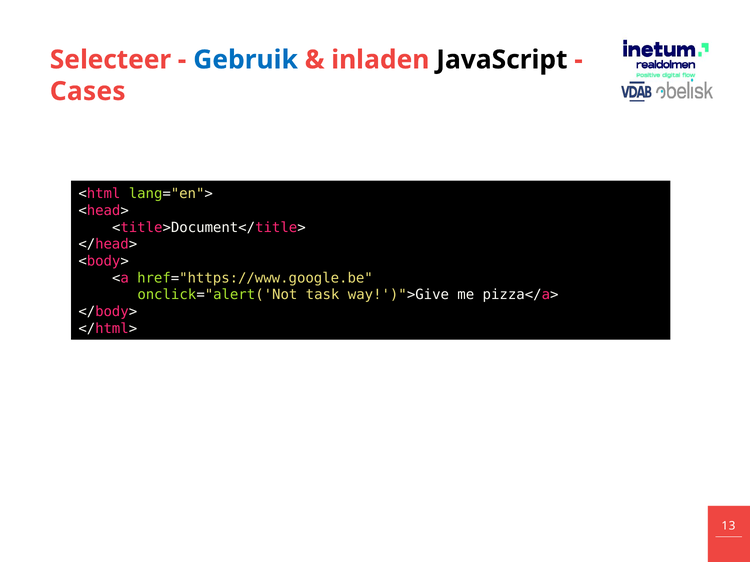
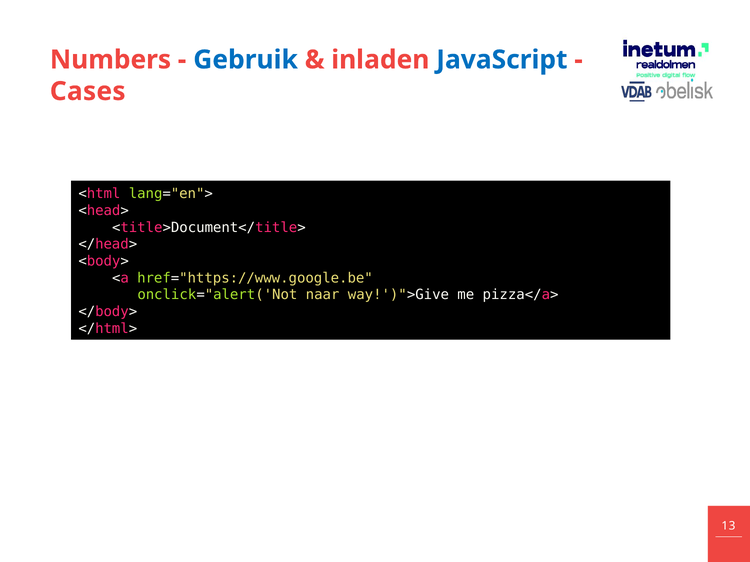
Selecteer: Selecteer -> Numbers (110, 60)
JavaScript colour: black -> blue (502, 60)
task: task -> naar (323, 295)
